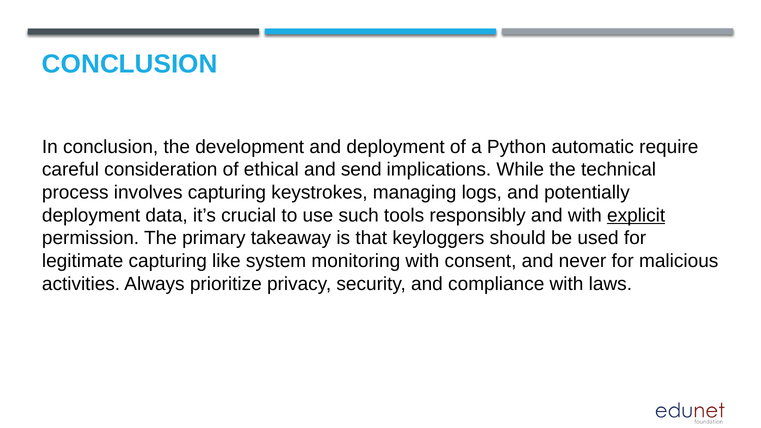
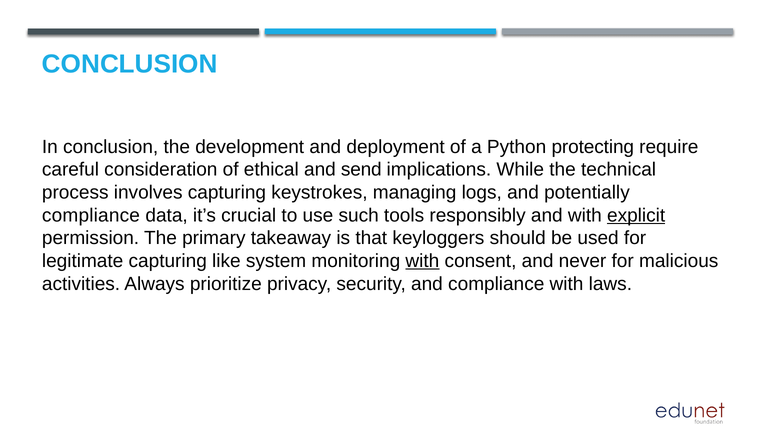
automatic: automatic -> protecting (593, 147)
deployment: deployment -> compliance (91, 215)
with underline: none -> present (422, 261)
